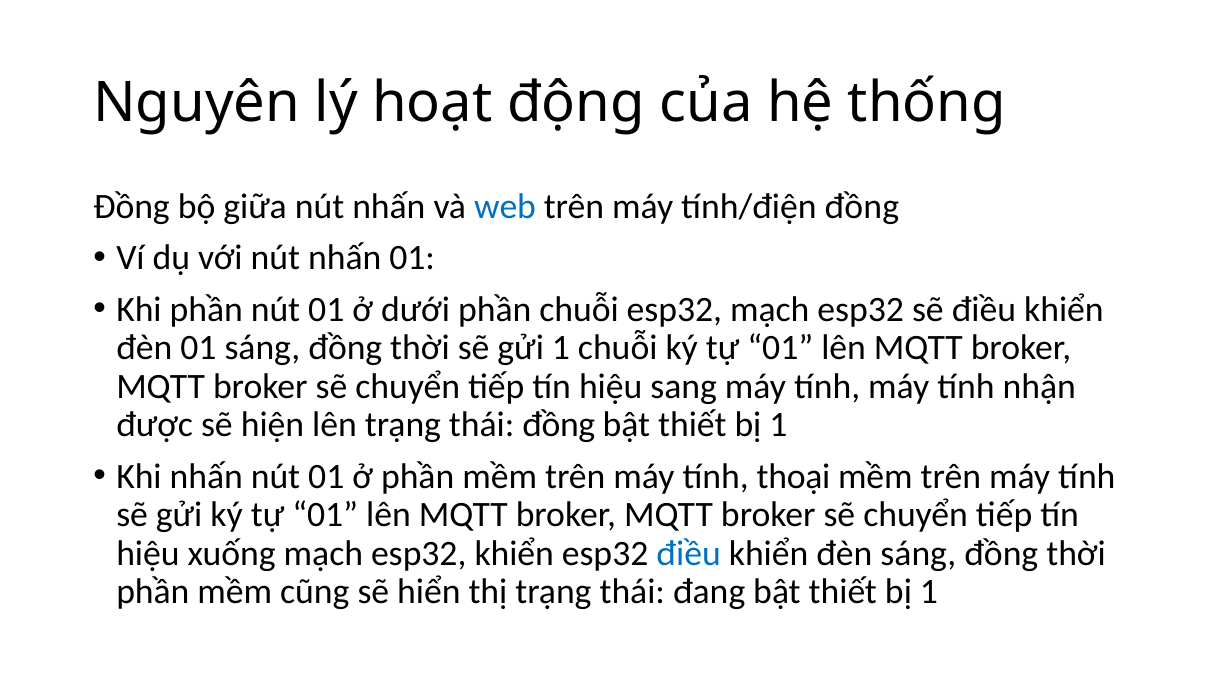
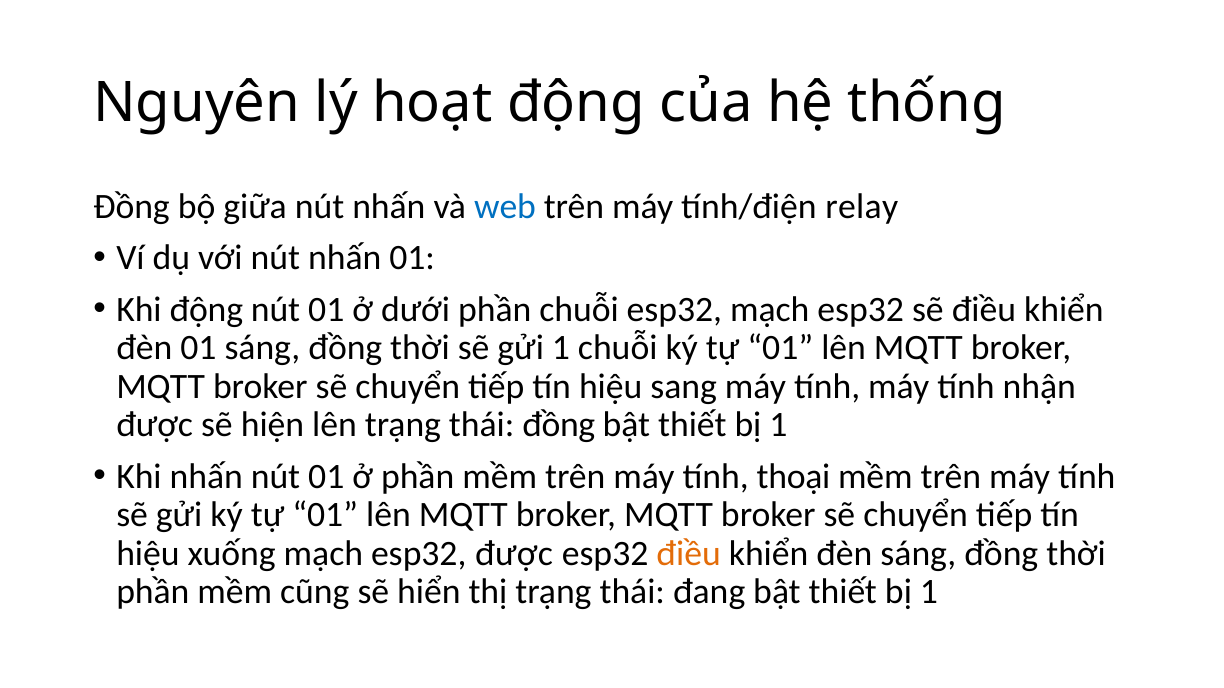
tính/điện đồng: đồng -> relay (862, 207)
Khi phần: phần -> động (206, 310)
esp32 khiển: khiển -> được (514, 554)
điều colour: blue -> orange (689, 554)
